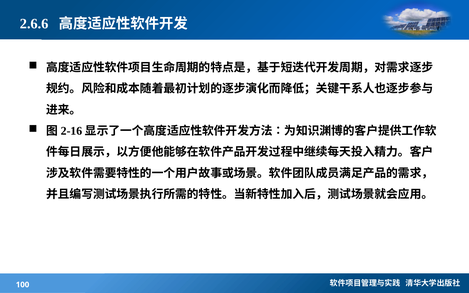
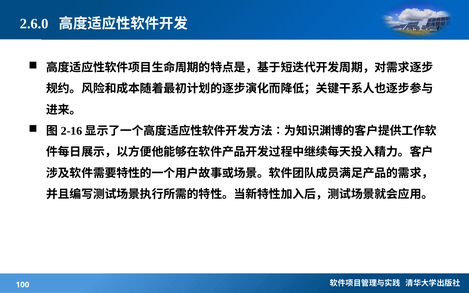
2.6.6: 2.6.6 -> 2.6.0 (34, 24)
